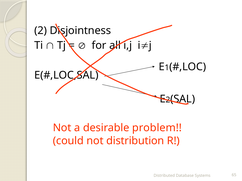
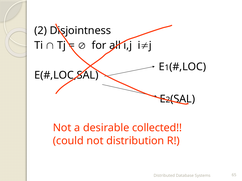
problem: problem -> collected (157, 128)
